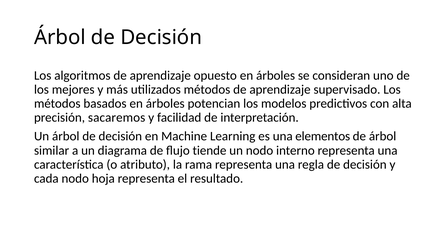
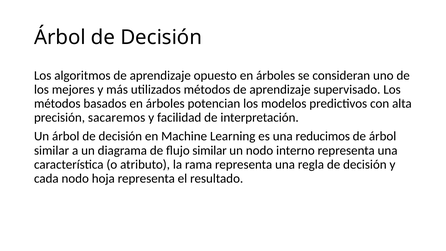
elementos: elementos -> reducimos (323, 136)
flujo tiende: tiende -> similar (210, 150)
